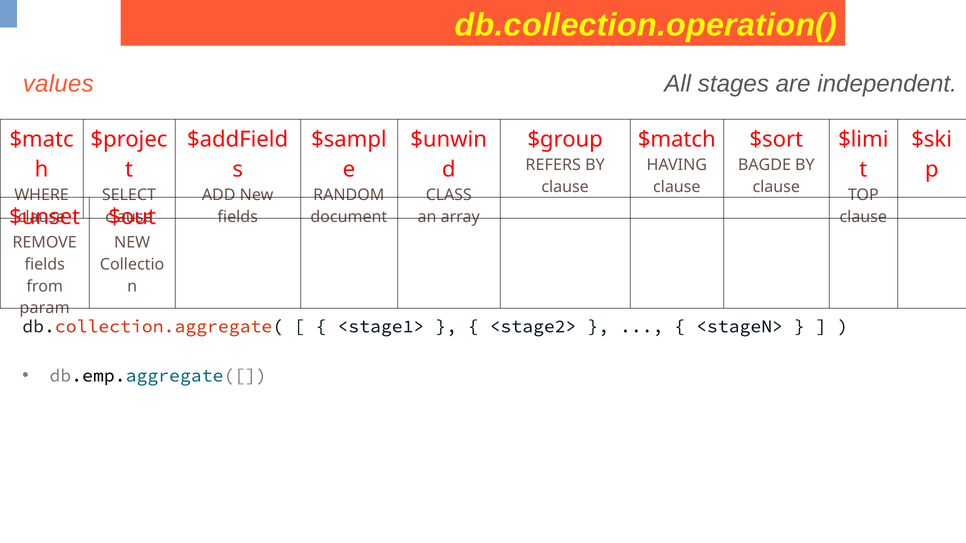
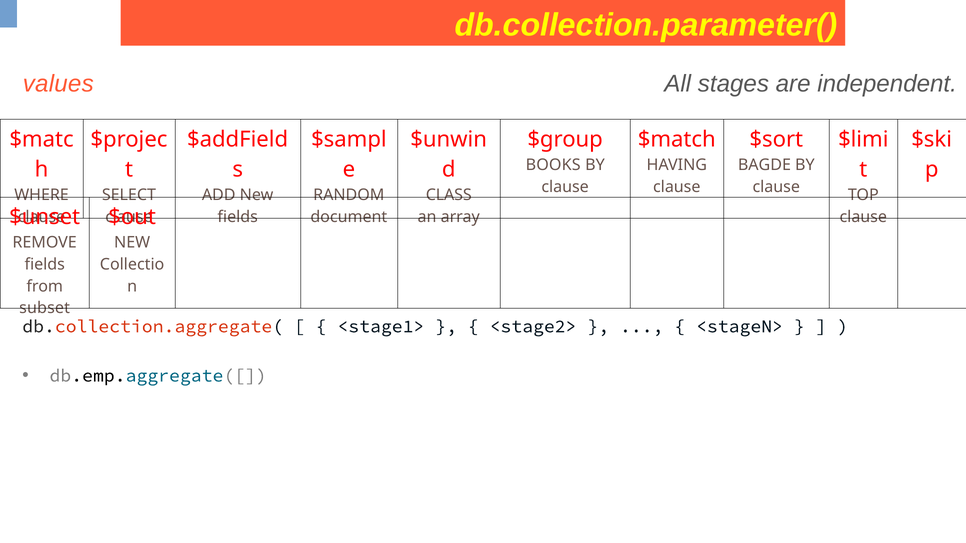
db.collection.operation(: db.collection.operation( -> db.collection.parameter( (646, 25)
REFERS: REFERS -> BOOKS (553, 165)
param: param -> subset (45, 308)
